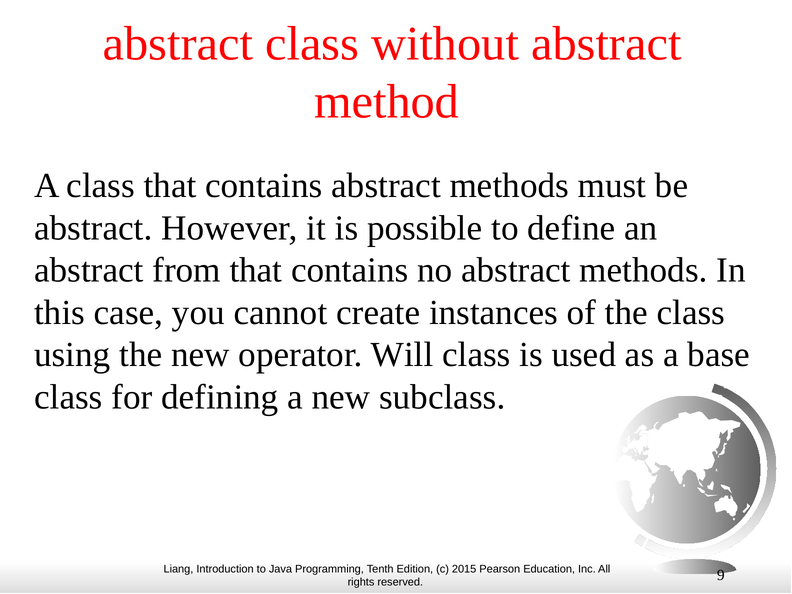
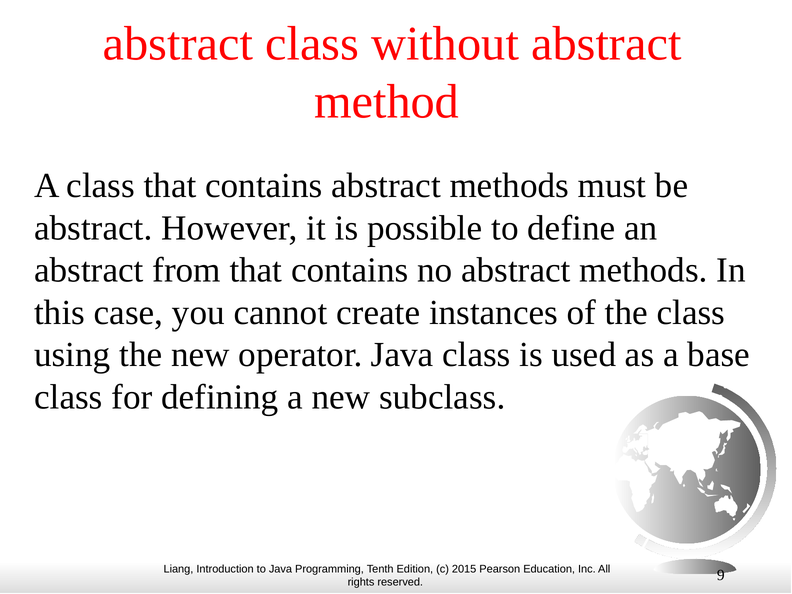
operator Will: Will -> Java (402, 355)
